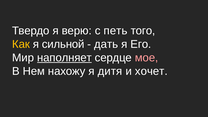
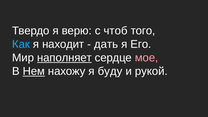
петь: петь -> чтоб (116, 31)
Как colour: yellow -> light blue (21, 44)
сильной: сильной -> находит (63, 44)
Нем underline: none -> present (34, 71)
дитя: дитя -> буду (110, 71)
хочет: хочет -> рукой (151, 71)
